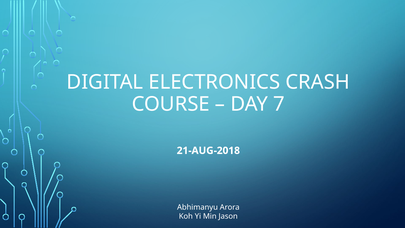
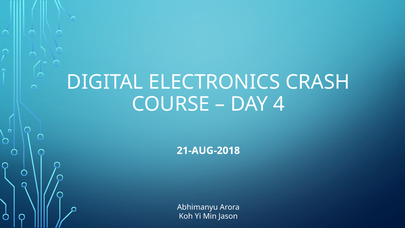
7: 7 -> 4 (279, 104)
